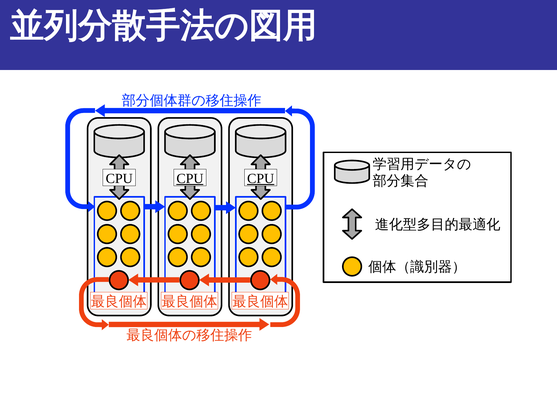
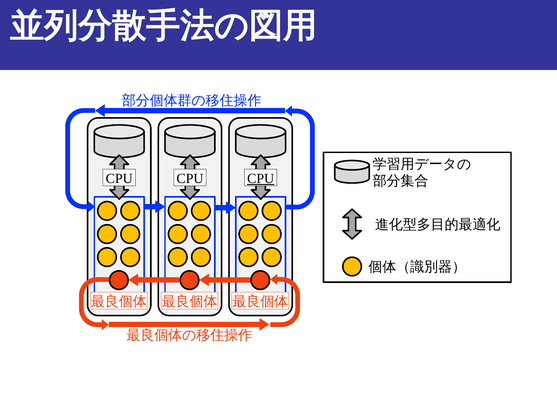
CPU underline: present -> none (190, 178)
